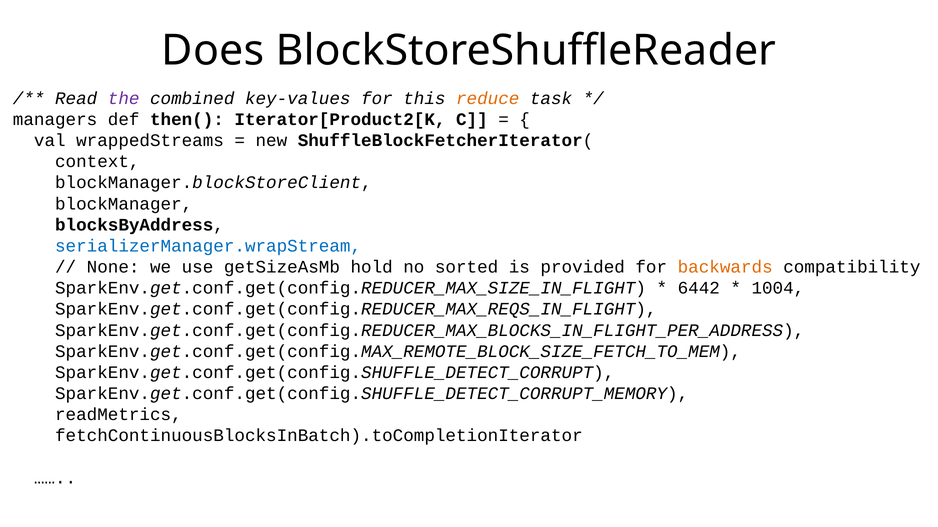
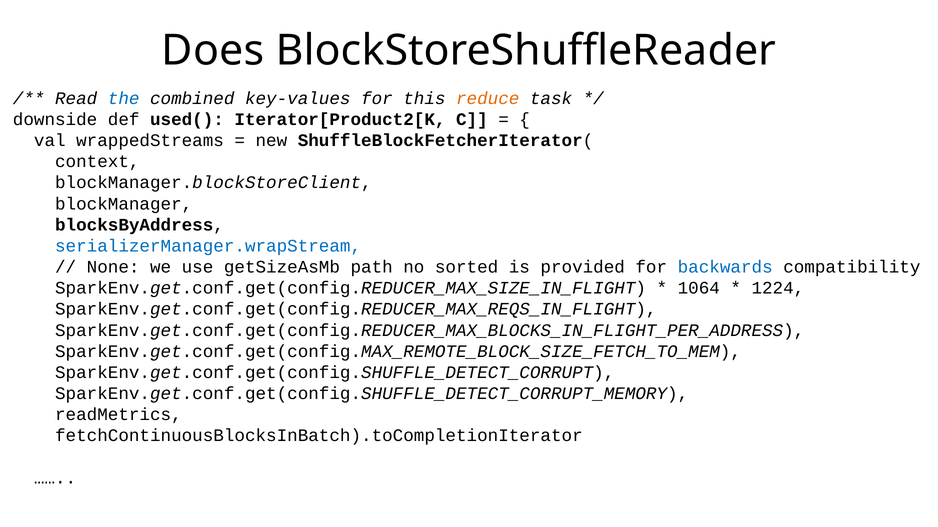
the colour: purple -> blue (124, 98)
managers: managers -> downside (55, 120)
then(: then( -> used( (187, 120)
hold: hold -> path (372, 267)
backwards colour: orange -> blue (725, 267)
6442: 6442 -> 1064 (699, 288)
1004: 1004 -> 1224 (778, 288)
